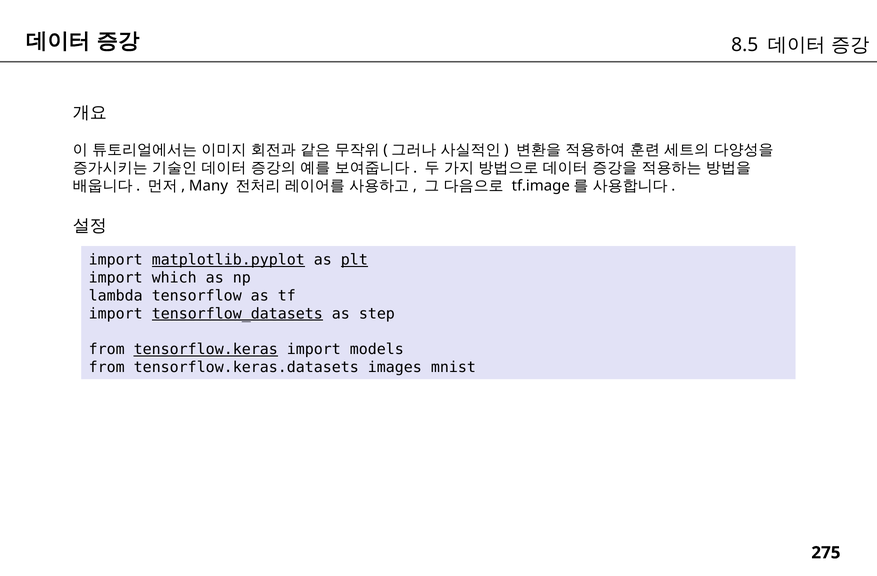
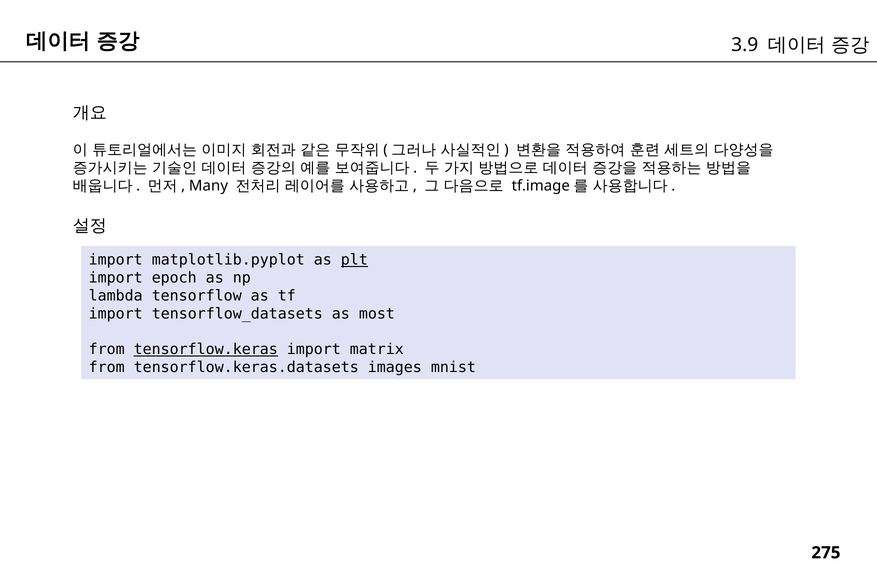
8.5: 8.5 -> 3.9 (745, 45)
matplotlib.pyplot underline: present -> none (228, 260)
which: which -> epoch (174, 278)
tensorflow_datasets underline: present -> none (237, 314)
step: step -> most (377, 314)
models: models -> matrix (377, 350)
